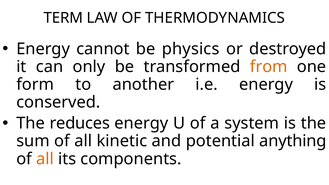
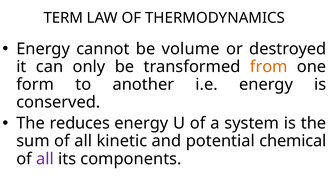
physics: physics -> volume (191, 49)
anything: anything -> chemical (293, 141)
all colour: orange -> purple (45, 159)
